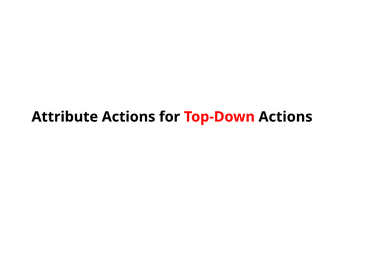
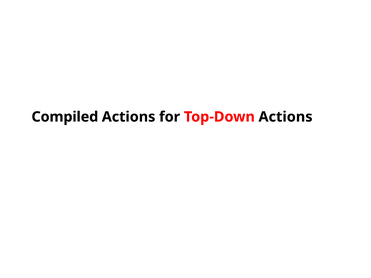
Attribute: Attribute -> Compiled (65, 117)
